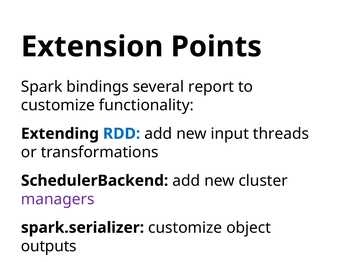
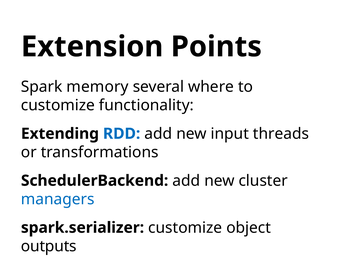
bindings: bindings -> memory (98, 87)
report: report -> where (211, 87)
managers colour: purple -> blue (58, 199)
